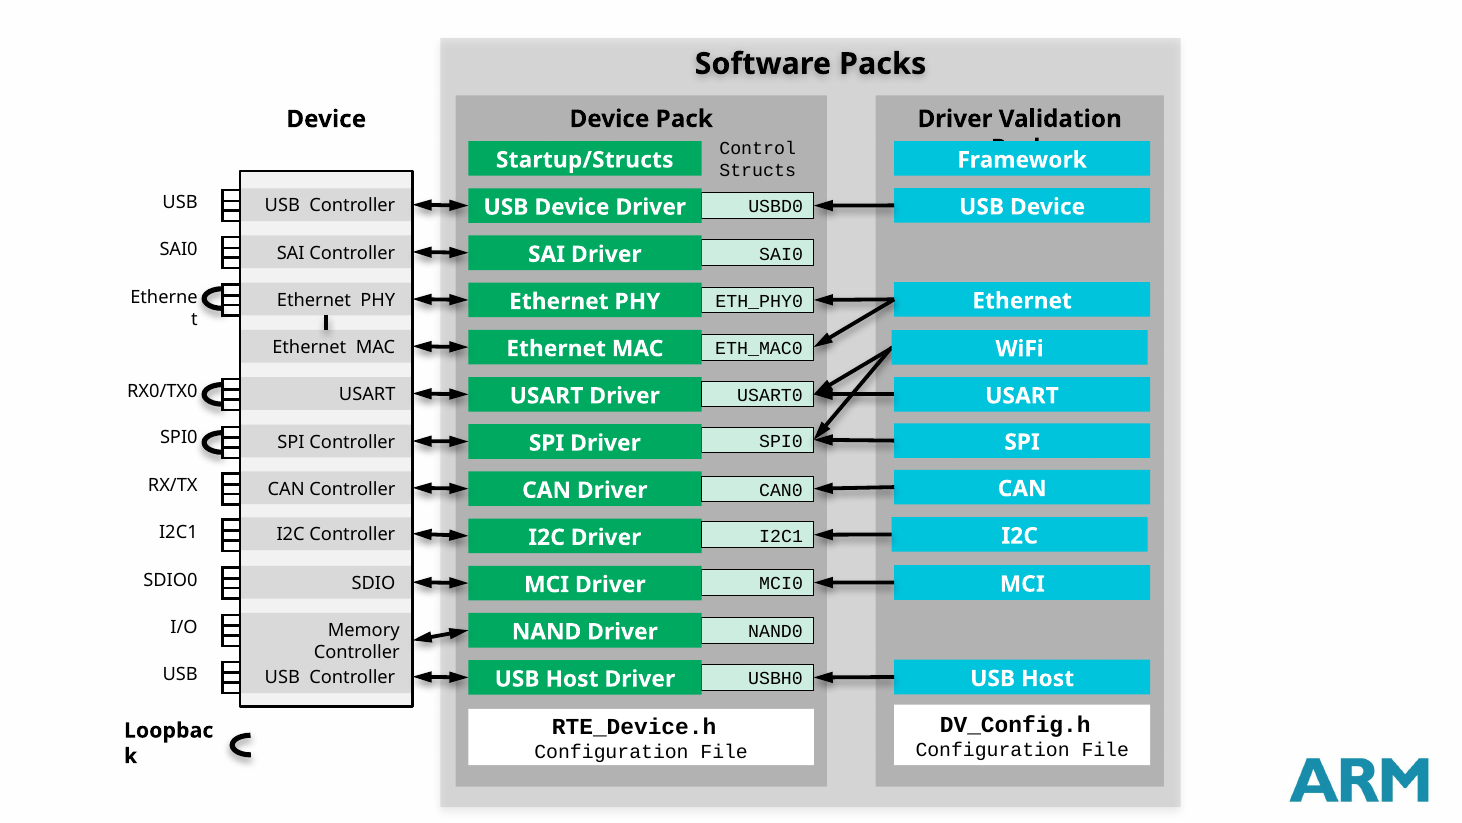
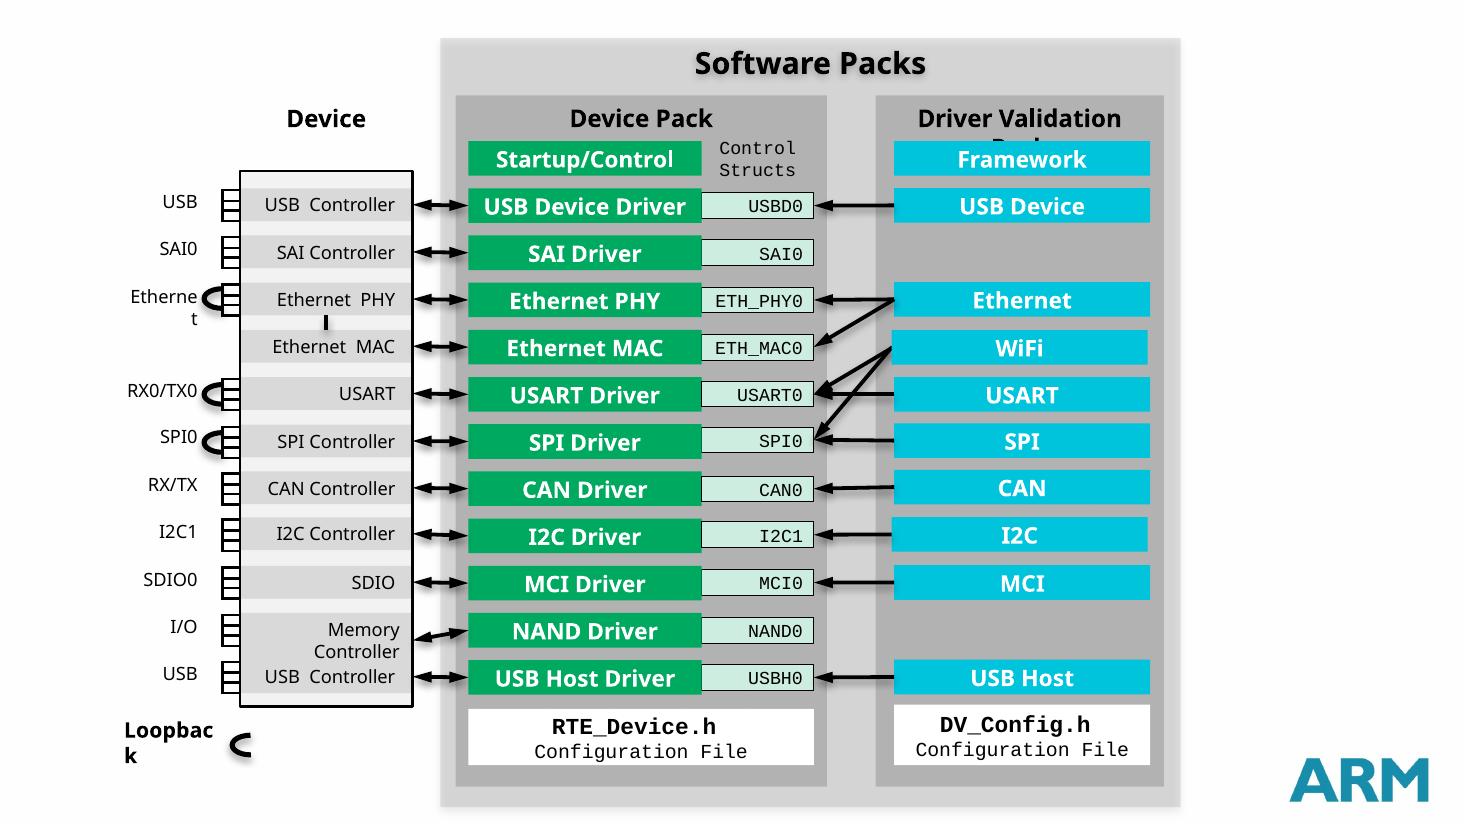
Startup/Structs: Startup/Structs -> Startup/Control (585, 160)
